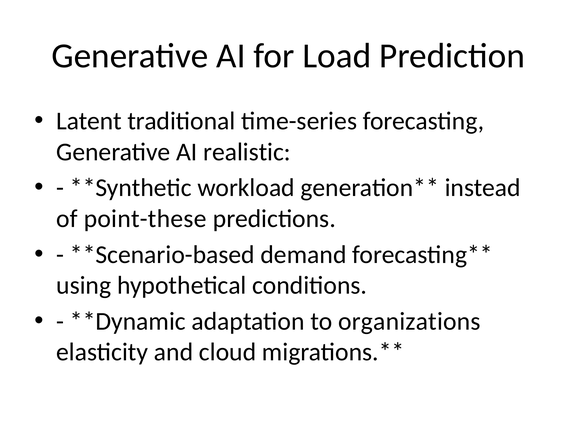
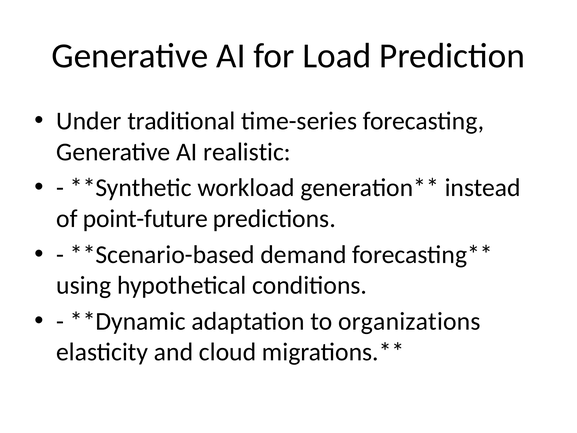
Latent: Latent -> Under (89, 121)
point-these: point-these -> point-future (145, 219)
